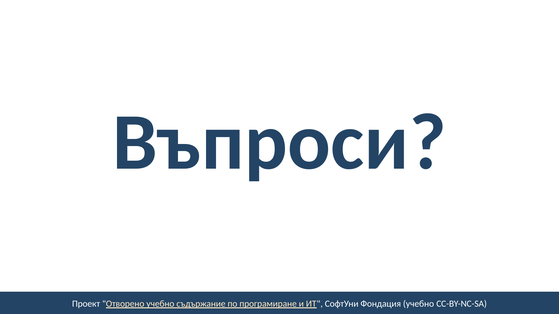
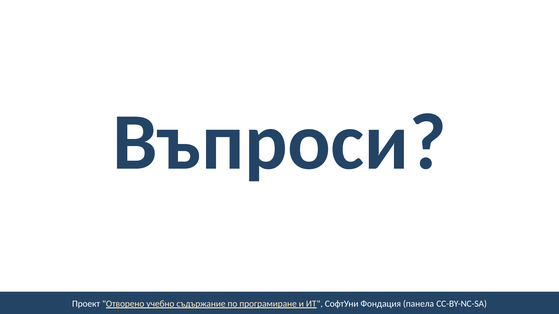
Фондация учебно: учебно -> панела (419, 304)
